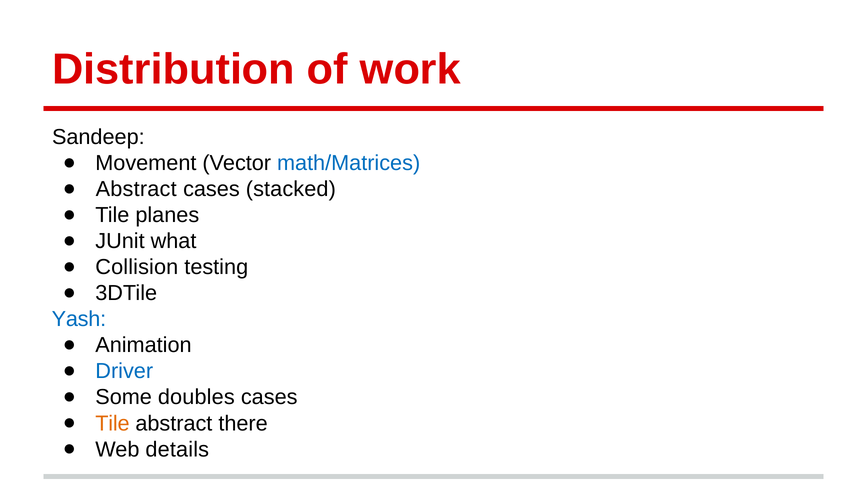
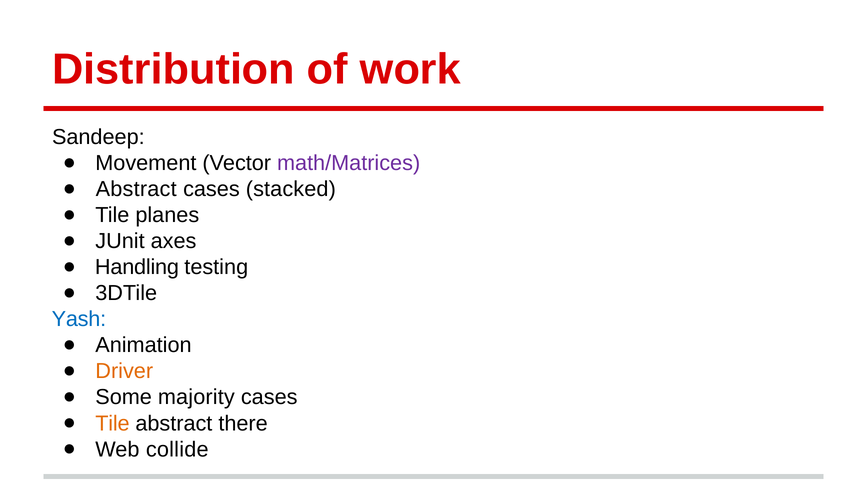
math/Matrices colour: blue -> purple (349, 163)
what: what -> axes (174, 241)
Collision: Collision -> Handling (137, 267)
Driver colour: blue -> orange (124, 371)
doubles: doubles -> majority (196, 397)
details: details -> collide (177, 449)
